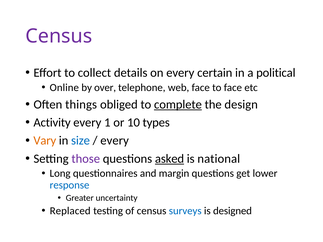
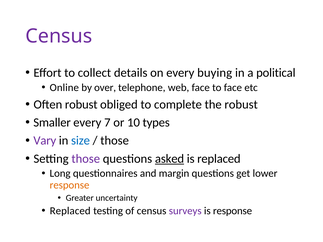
certain: certain -> buying (215, 73)
Often things: things -> robust (81, 105)
complete underline: present -> none (178, 105)
the design: design -> robust (241, 105)
Activity: Activity -> Smaller (52, 123)
1: 1 -> 7 (107, 123)
Vary colour: orange -> purple (45, 141)
every: every -> those (115, 141)
is national: national -> replaced (219, 159)
response colour: blue -> orange (70, 185)
surveys colour: blue -> purple (185, 211)
is designed: designed -> response (233, 211)
